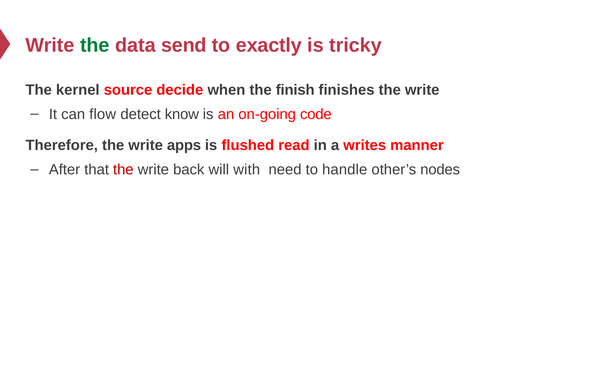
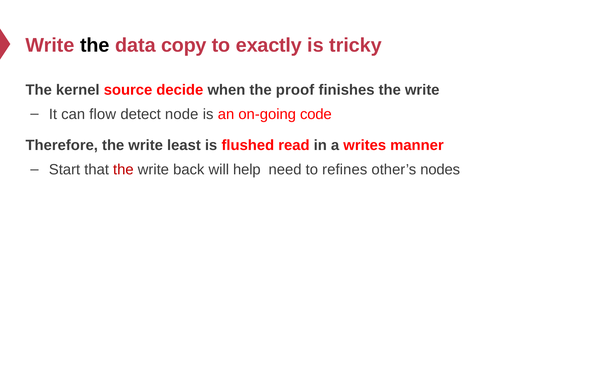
the colour: green -> black (95, 45)
send: send -> copy (184, 45)
finish: finish -> proof (295, 90)
know: know -> node (182, 114)
apps: apps -> least (184, 145)
After: After -> Start (65, 170)
with: with -> help (247, 170)
handle: handle -> refines (345, 170)
